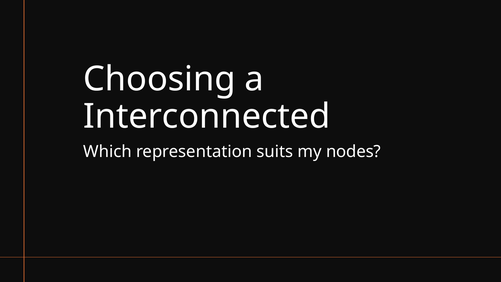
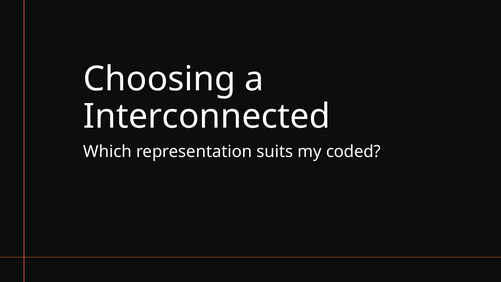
nodes: nodes -> coded (353, 152)
